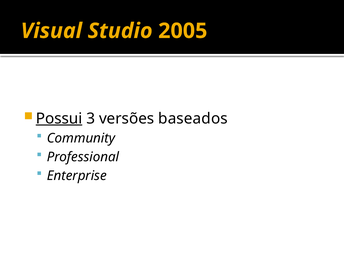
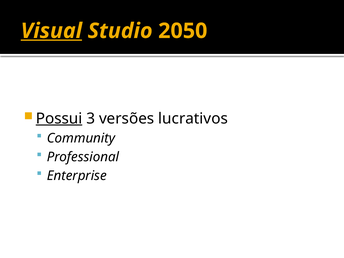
Visual underline: none -> present (51, 31)
2005: 2005 -> 2050 (183, 31)
baseados: baseados -> lucrativos (193, 118)
